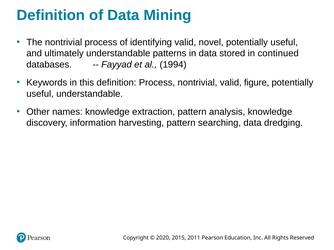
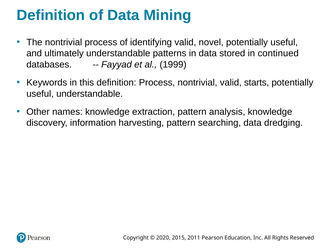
1994: 1994 -> 1999 (173, 65)
figure: figure -> starts (257, 83)
